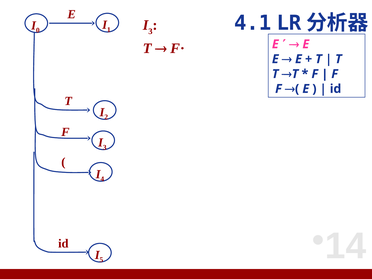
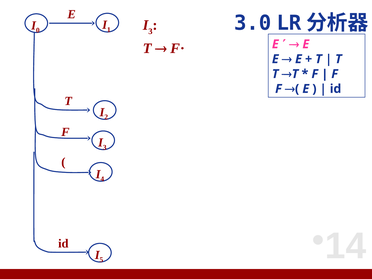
4.1: 4.1 -> 3.0 (253, 23)
